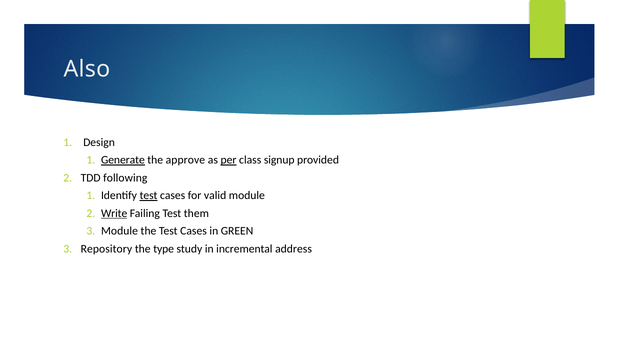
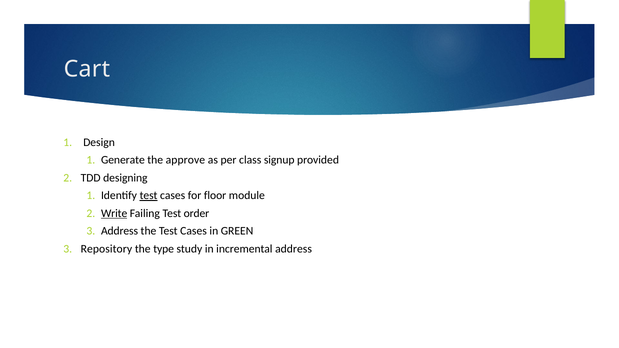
Also: Also -> Cart (87, 69)
Generate underline: present -> none (123, 160)
per underline: present -> none (229, 160)
following: following -> designing (125, 178)
valid: valid -> floor (215, 196)
them: them -> order (196, 213)
Module: Module -> Address (120, 231)
